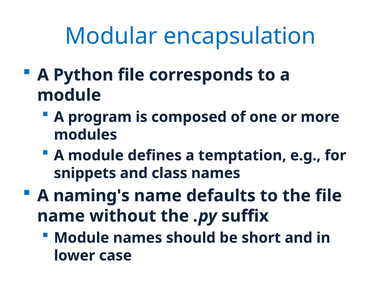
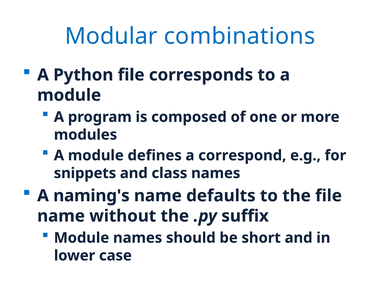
encapsulation: encapsulation -> combinations (240, 36)
temptation: temptation -> correspond (242, 156)
